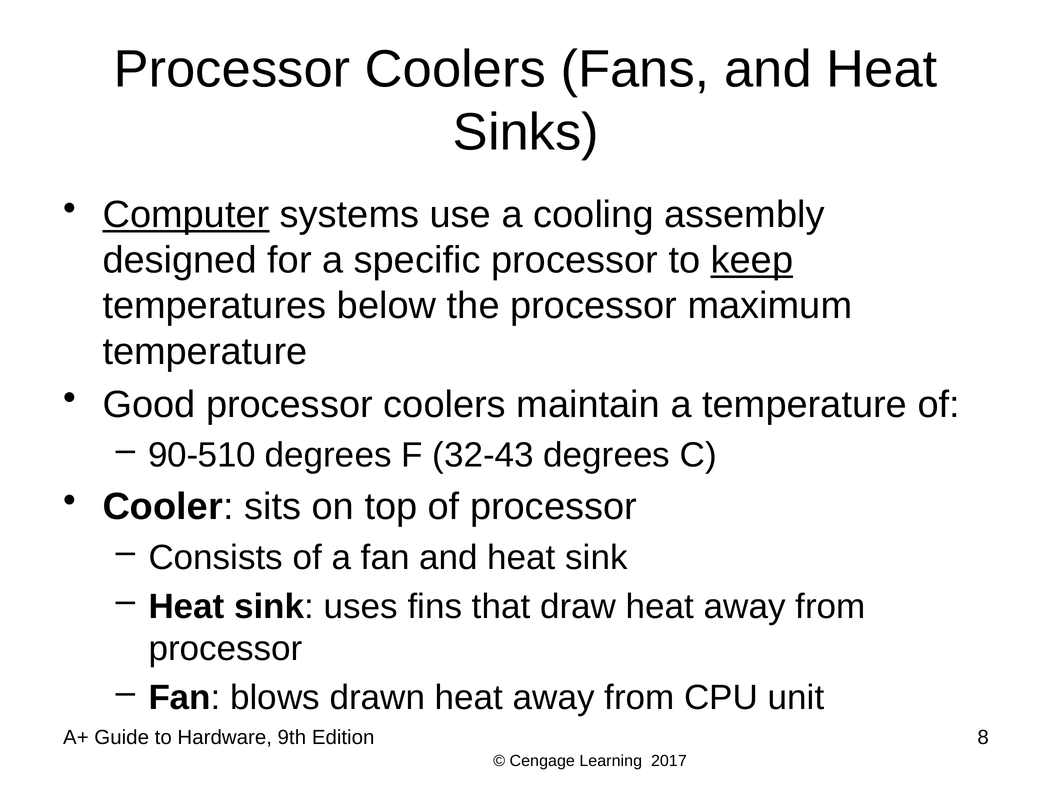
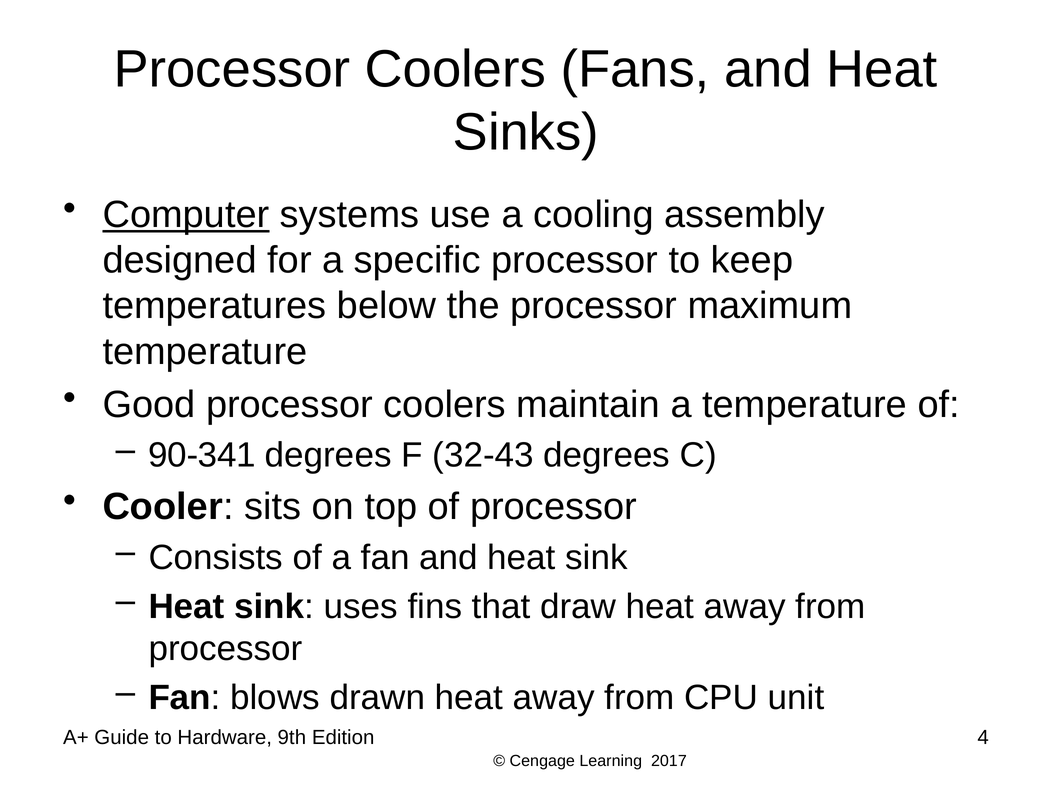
keep underline: present -> none (752, 260)
90-510: 90-510 -> 90-341 (202, 455)
8: 8 -> 4 (983, 737)
